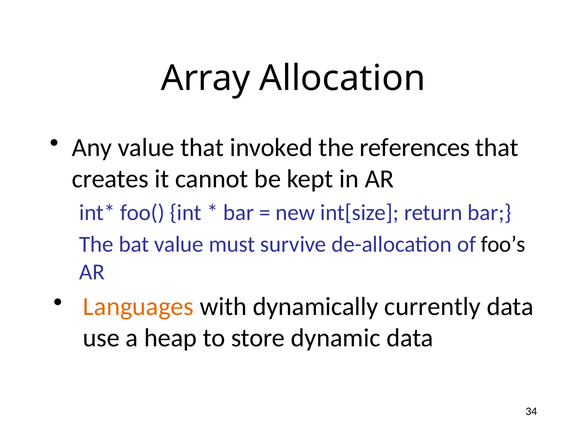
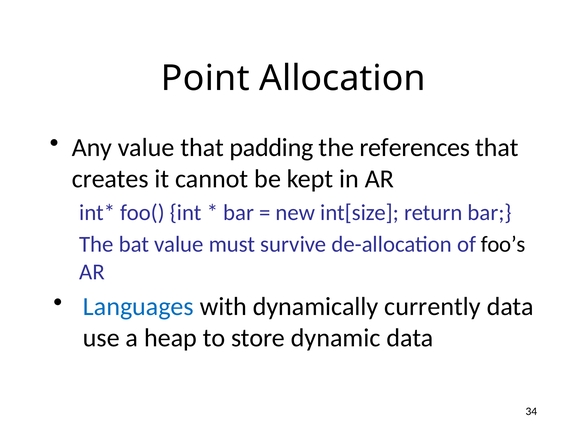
Array: Array -> Point (205, 78)
invoked: invoked -> padding (271, 148)
Languages colour: orange -> blue (138, 307)
